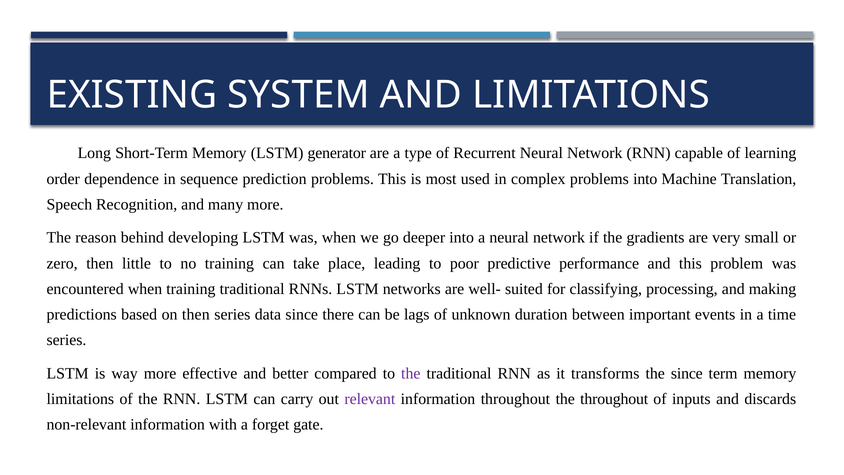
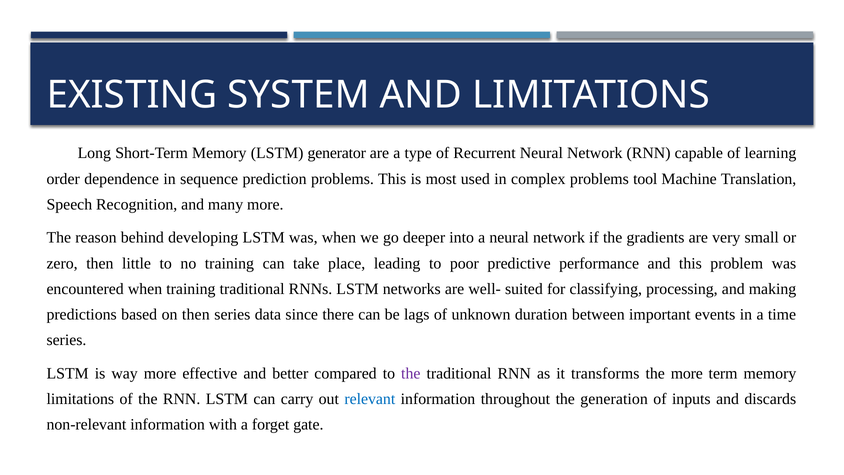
problems into: into -> tool (645, 179)
the since: since -> more (687, 373)
relevant colour: purple -> blue (370, 399)
the throughout: throughout -> generation (614, 399)
